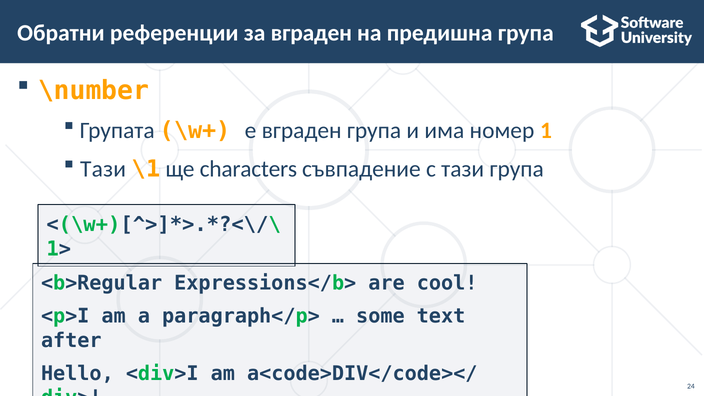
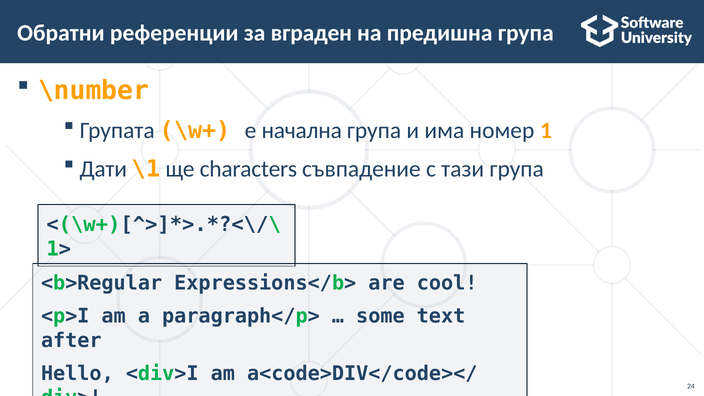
е вграден: вграден -> начална (302, 130)
Тази: Тази -> Дати (103, 169)
